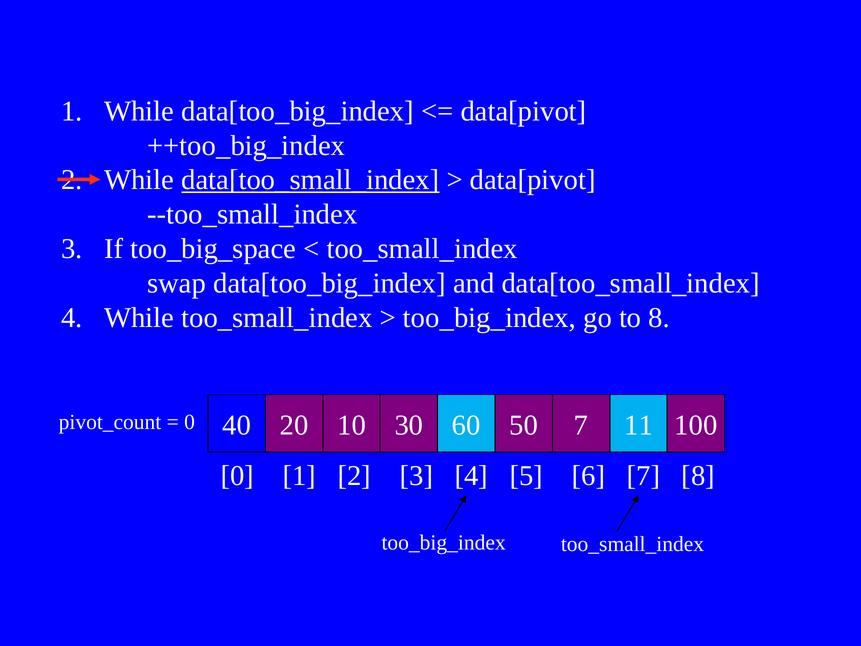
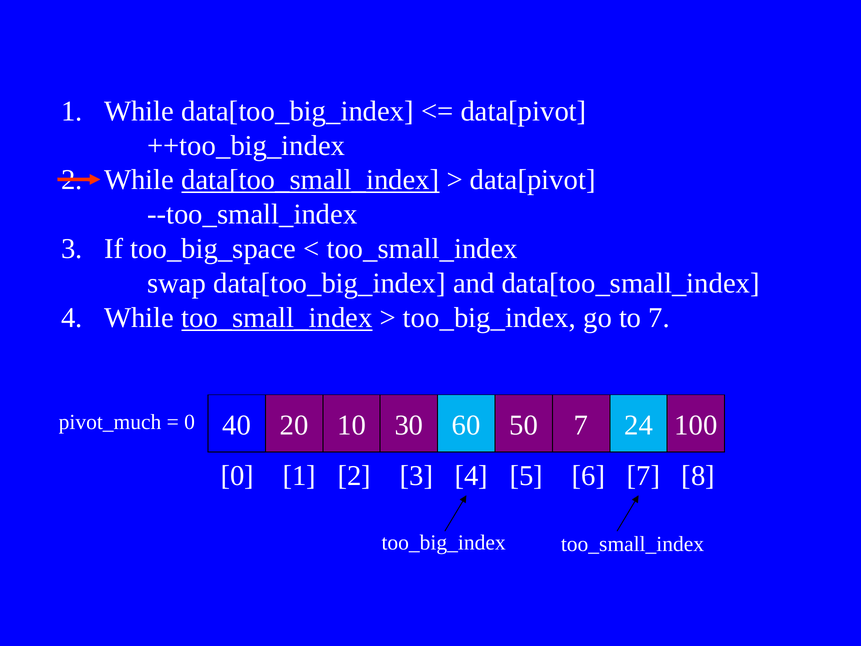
too_small_index underline: none -> present (277, 318)
to 8: 8 -> 7 (659, 318)
pivot_count: pivot_count -> pivot_much (110, 422)
11: 11 -> 24 (639, 425)
